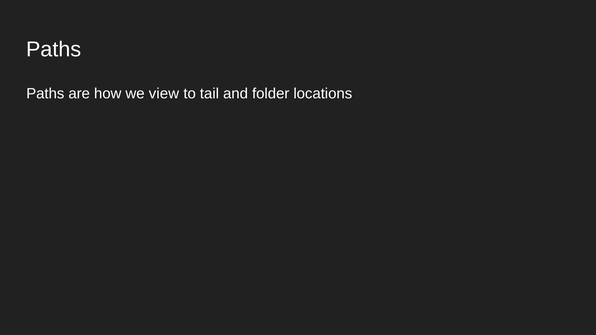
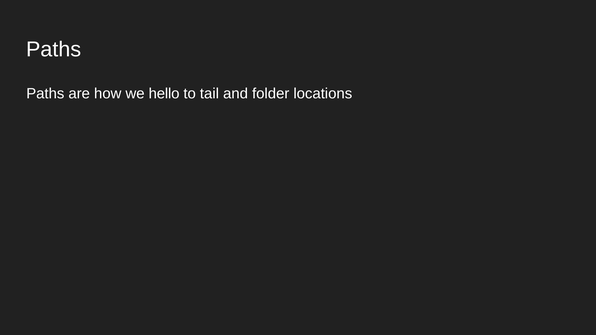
view: view -> hello (164, 94)
